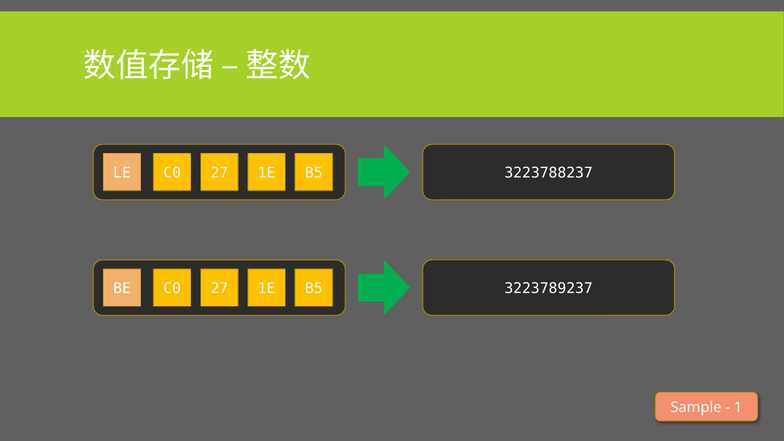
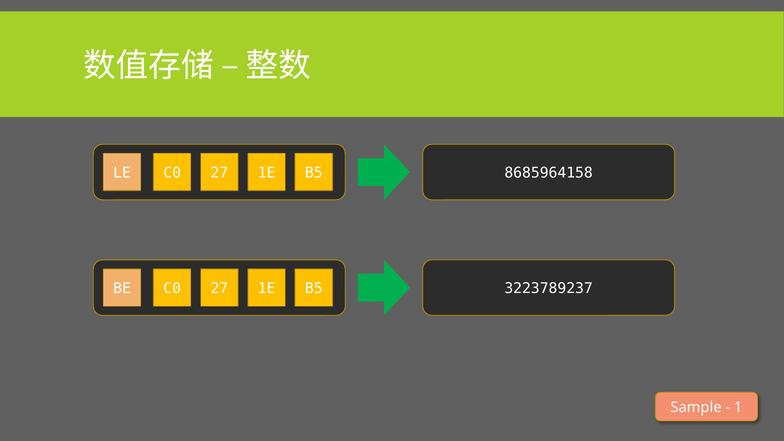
3223788237: 3223788237 -> 8685964158 (549, 173)
